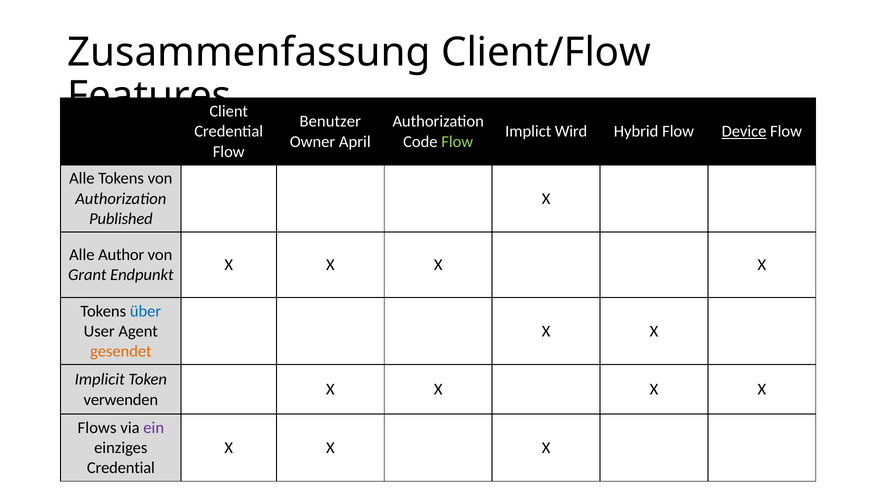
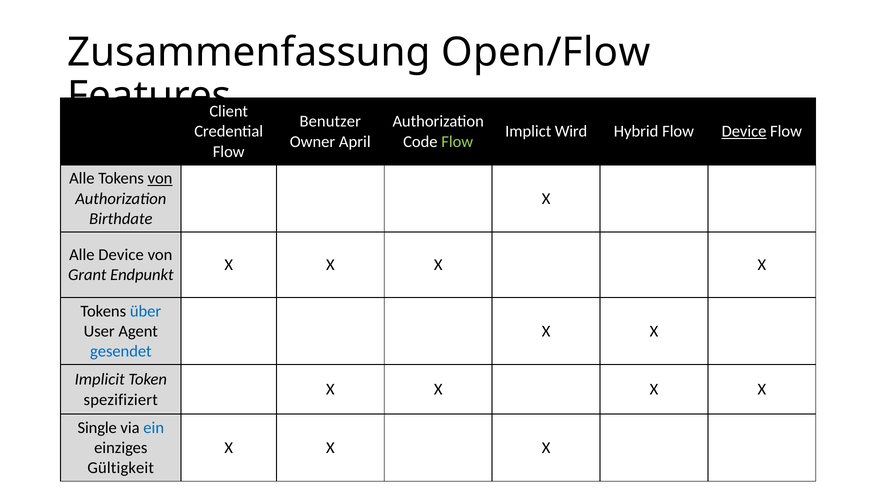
Client/Flow: Client/Flow -> Open/Flow (546, 52)
von underline: none -> present (160, 179)
Published: Published -> Birthdate (121, 219)
Alle Author: Author -> Device (121, 255)
gesendet colour: orange -> blue (121, 351)
verwenden: verwenden -> spezifiziert (121, 400)
Flows: Flows -> Single (97, 428)
ein colour: purple -> blue (154, 428)
Credential: Credential -> Gültigkeit (121, 468)
